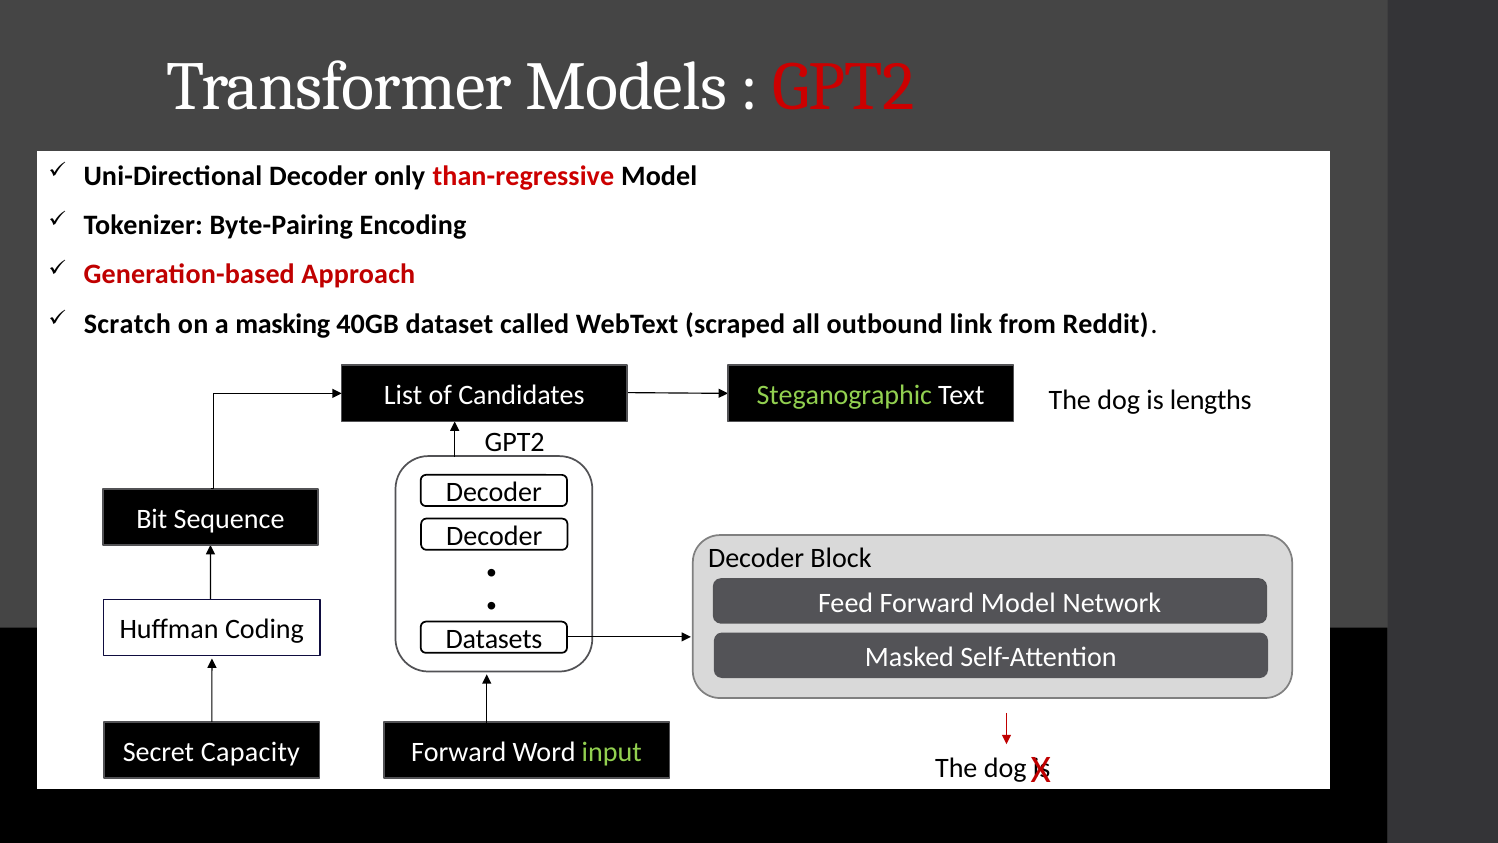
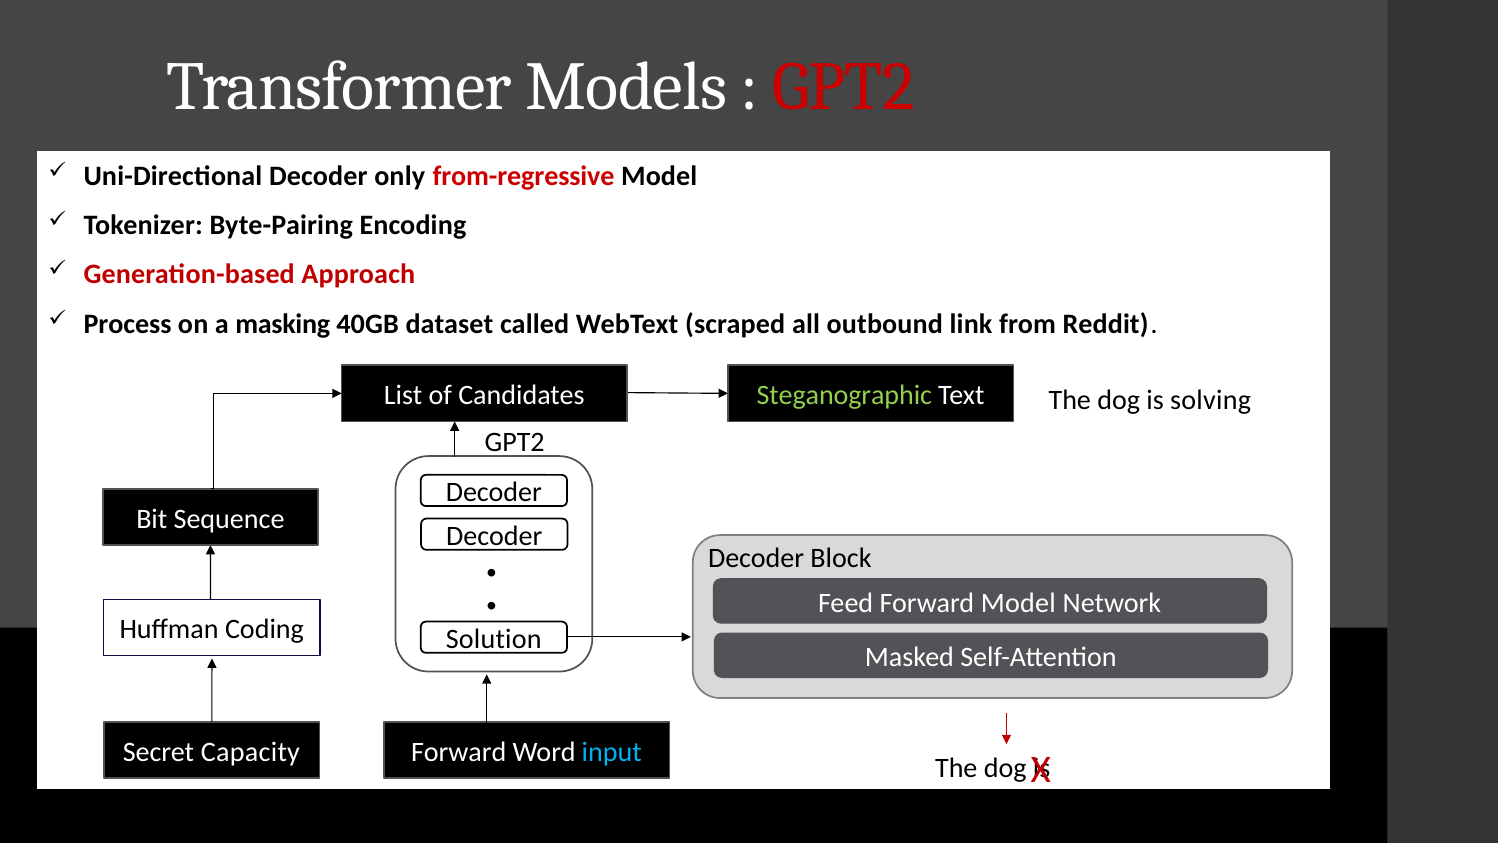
than-regressive: than-regressive -> from-regressive (524, 176)
Scratch: Scratch -> Process (128, 324)
lengths: lengths -> solving (1211, 400)
Datasets: Datasets -> Solution (494, 639)
input colour: light green -> light blue (612, 752)
